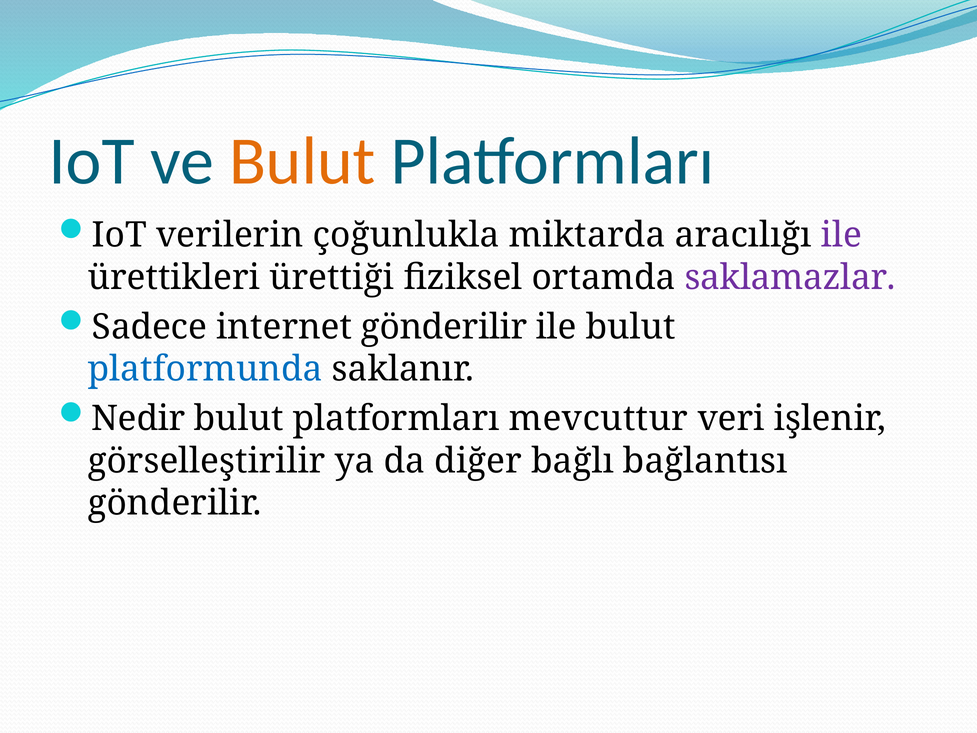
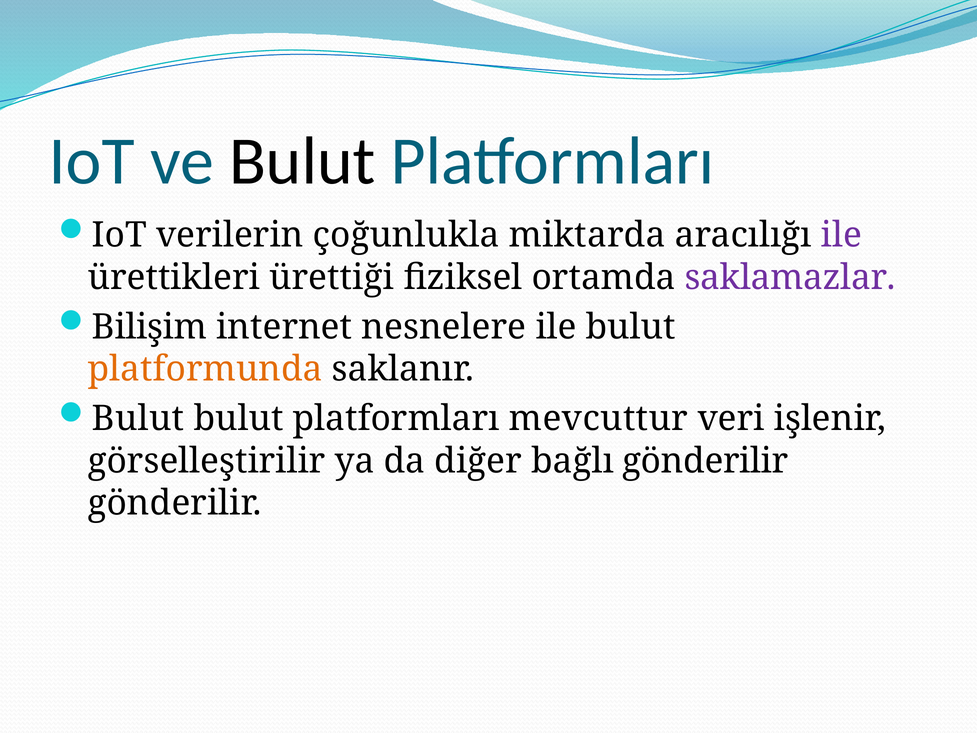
Bulut colour: orange -> black (302, 161)
Sadece: Sadece -> Bilişim (150, 327)
internet gönderilir: gönderilir -> nesnelere (444, 327)
platformunda colour: blue -> orange (205, 369)
Nedir: Nedir -> Bulut (138, 419)
bağlı bağlantısı: bağlantısı -> gönderilir (705, 461)
